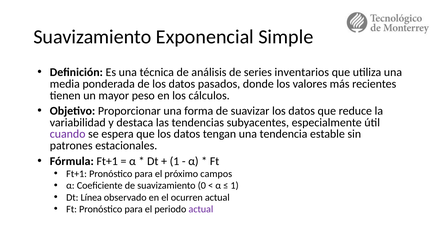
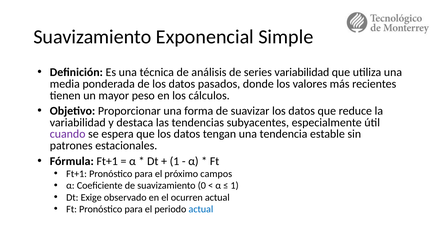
series inventarios: inventarios -> variabilidad (302, 73)
Línea: Línea -> Exige (91, 198)
actual colour: purple -> blue (201, 210)
